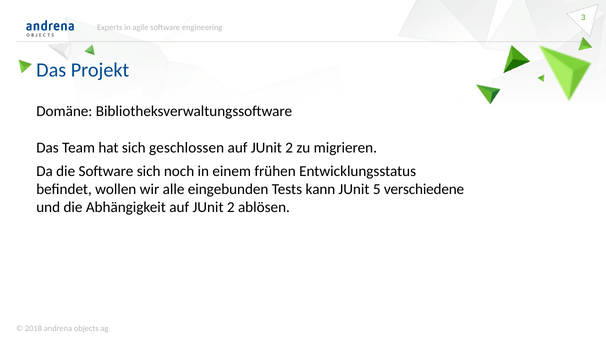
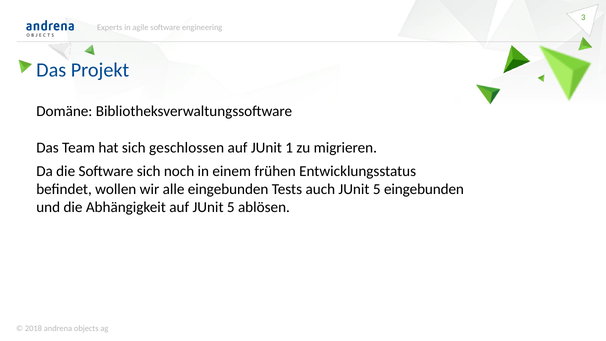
2: 2 -> 1 (289, 148)
kann: kann -> auch (320, 189)
5 verschiedene: verschiedene -> eingebunden (424, 189)
Abhängigkeit auf JUnit 2: 2 -> 5 (231, 207)
